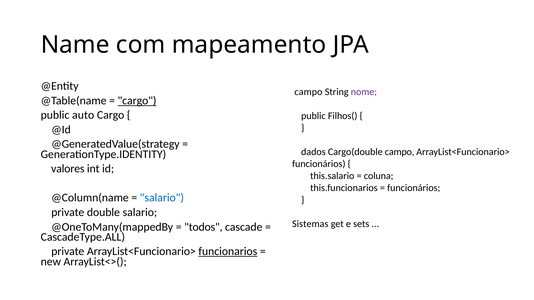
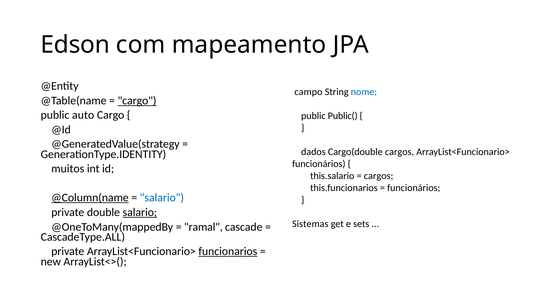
Name: Name -> Edson (75, 45)
nome colour: purple -> blue (364, 92)
Filhos(: Filhos( -> Public( (343, 116)
Cargo(double campo: campo -> cargos (399, 152)
valores: valores -> muitos (68, 169)
coluna: coluna -> cargos (379, 176)
@Column(name underline: none -> present (90, 198)
salario underline: none -> present (140, 213)
todos: todos -> ramal (203, 227)
